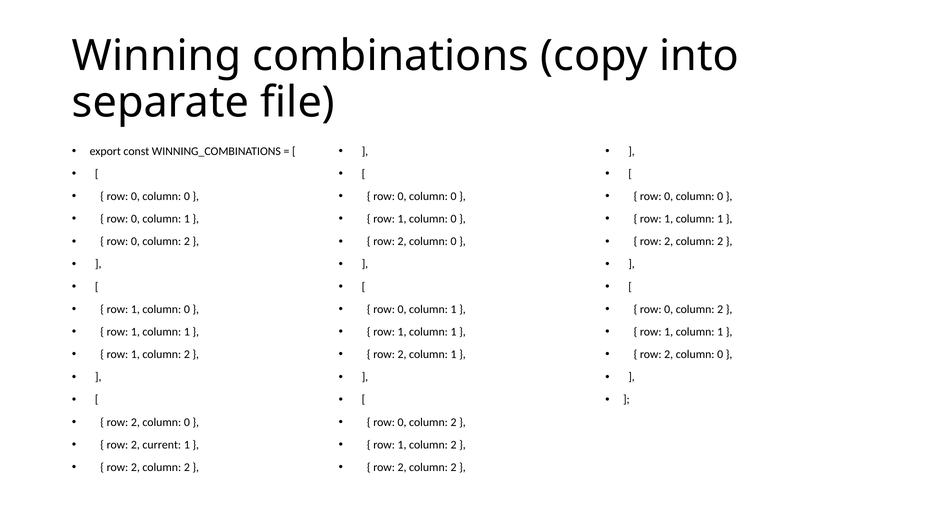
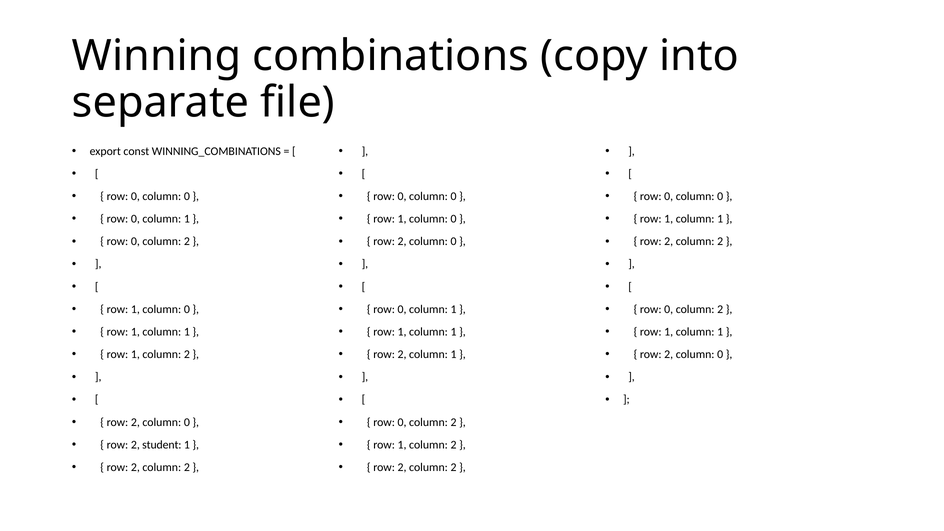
current: current -> student (162, 445)
